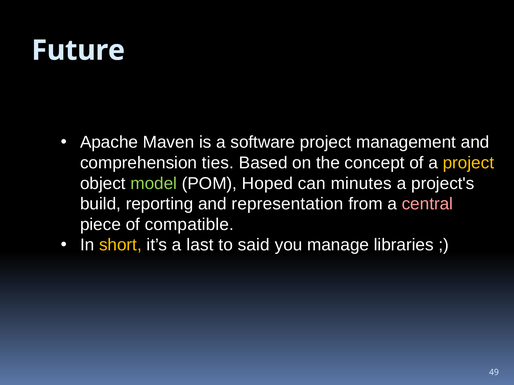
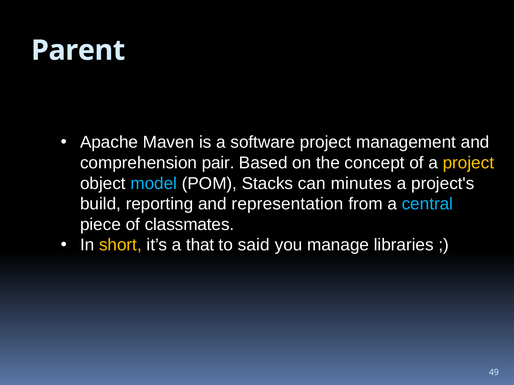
Future: Future -> Parent (78, 50)
ties: ties -> pair (218, 163)
model colour: light green -> light blue (154, 184)
Hoped: Hoped -> Stacks (267, 184)
central colour: pink -> light blue (427, 204)
compatible: compatible -> classmates (190, 225)
last: last -> that (200, 245)
